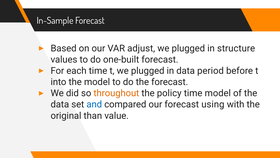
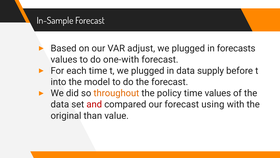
structure: structure -> forecasts (236, 48)
one-built: one-built -> one-with (121, 59)
period: period -> supply (211, 71)
time model: model -> values (218, 93)
and colour: blue -> red (94, 104)
